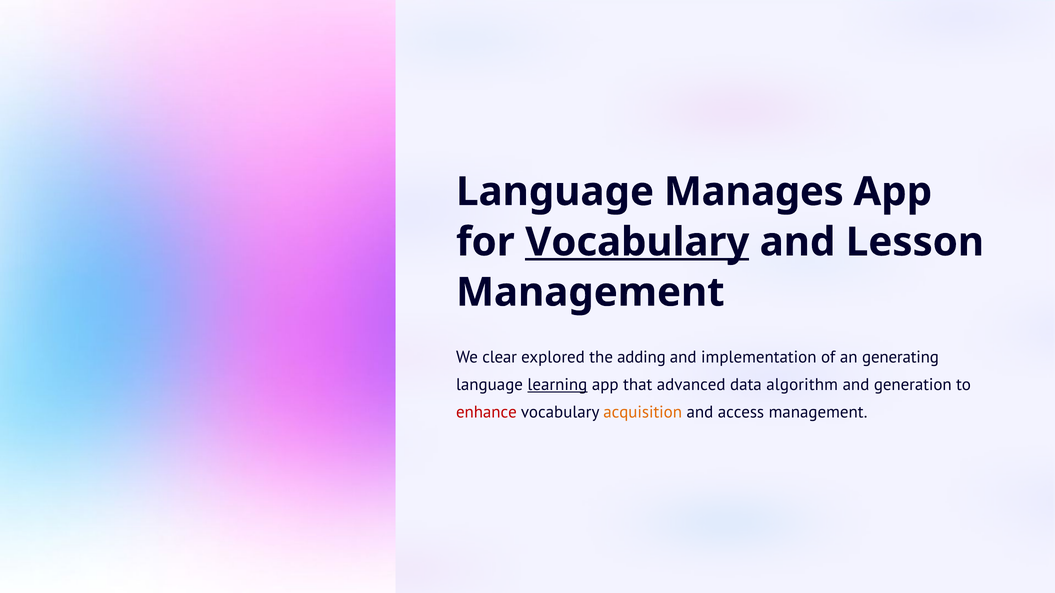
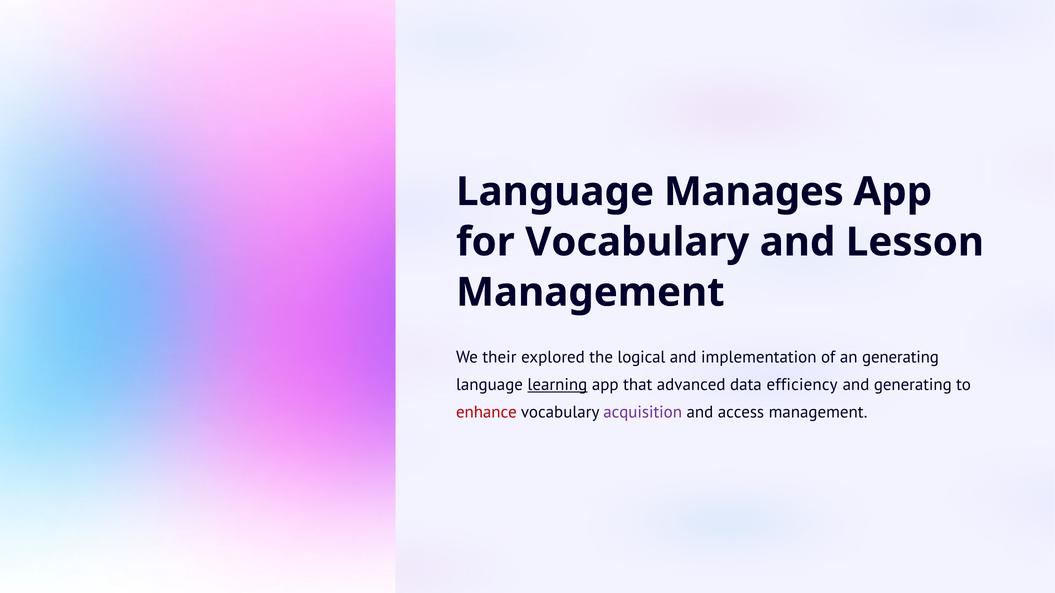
Vocabulary underline: present -> none (637, 242)
clear: clear -> their (500, 357)
adding: adding -> logical (641, 357)
algorithm: algorithm -> efficiency (802, 385)
and generation: generation -> generating (913, 385)
acquisition colour: orange -> purple (643, 412)
